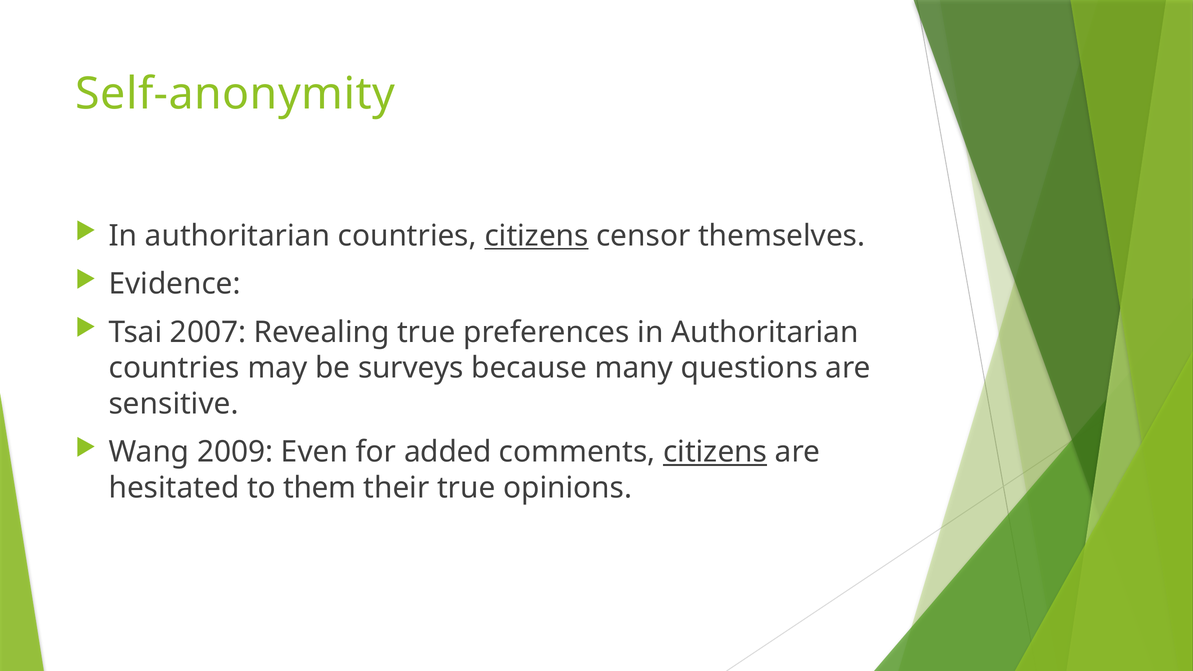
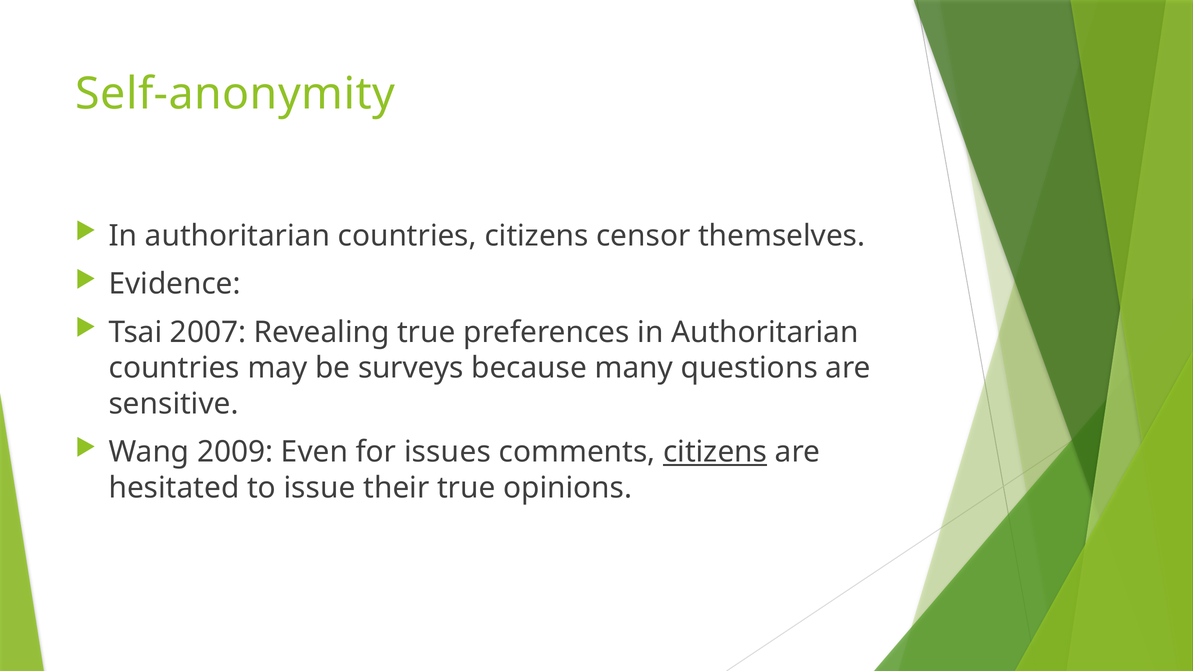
citizens underline: present -> none (537, 236)
added: added -> issues (447, 452)
them: them -> issue (320, 488)
